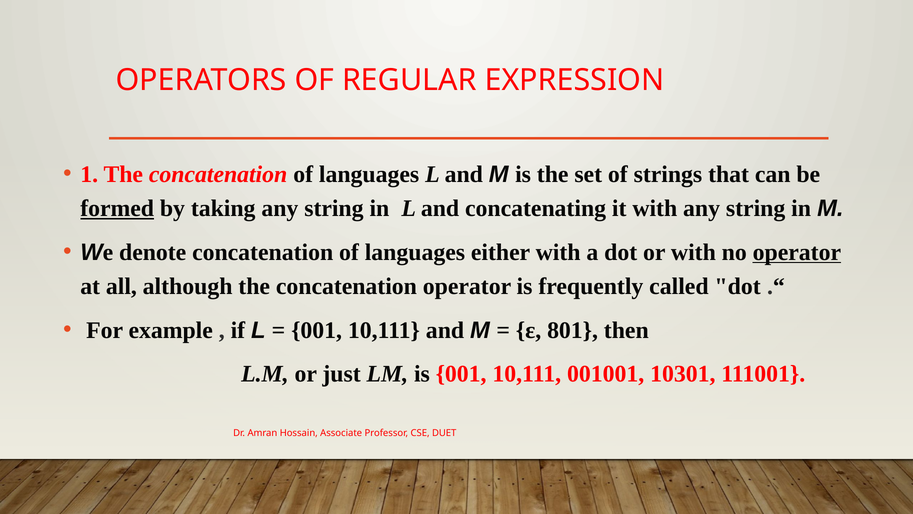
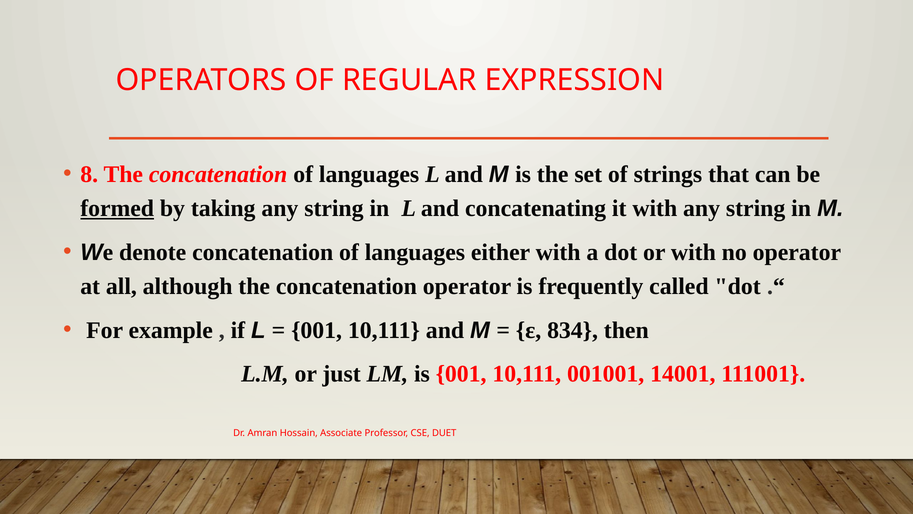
1: 1 -> 8 (89, 174)
operator underline: present -> none (797, 252)
801: 801 -> 834 (573, 330)
10301: 10301 -> 14001 (683, 374)
